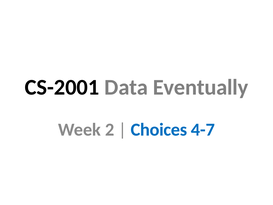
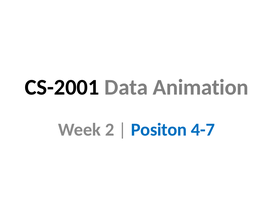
Eventually: Eventually -> Animation (201, 87)
Choices: Choices -> Positon (159, 130)
